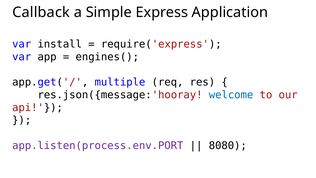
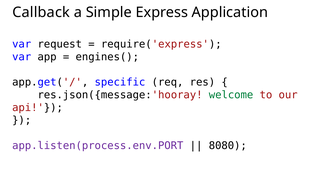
install: install -> request (60, 44)
multiple: multiple -> specific (120, 82)
welcome colour: blue -> green (231, 95)
